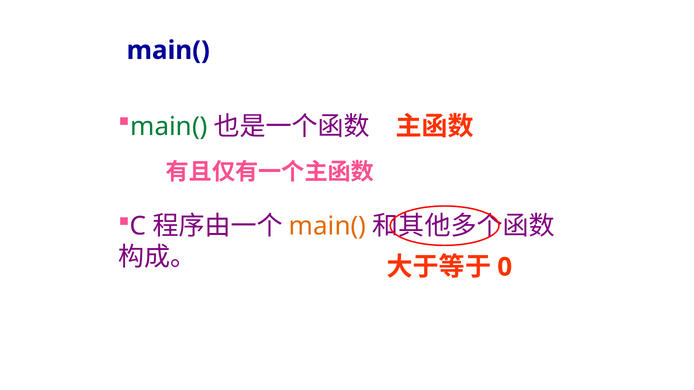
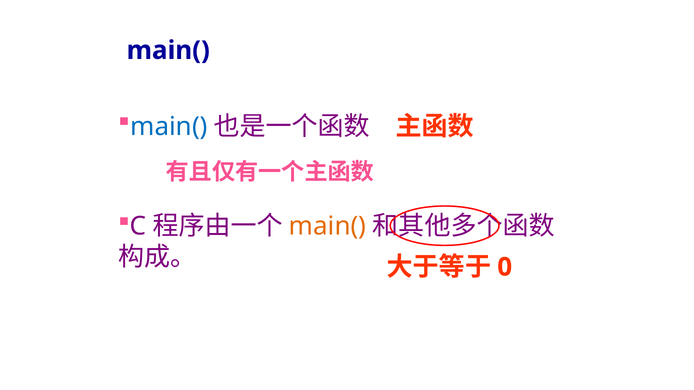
main( colour: green -> blue (169, 127)
